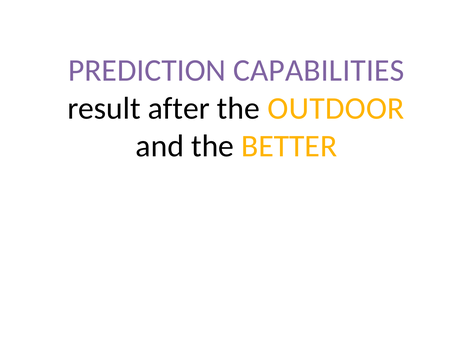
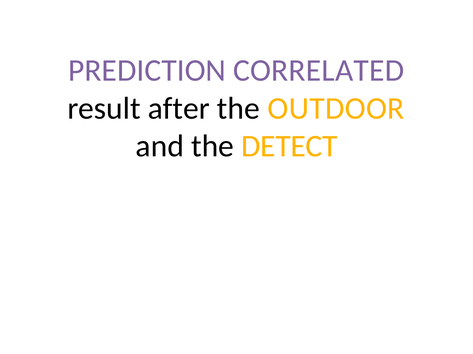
CAPABILITIES: CAPABILITIES -> CORRELATED (319, 71)
BETTER: BETTER -> DETECT (289, 147)
